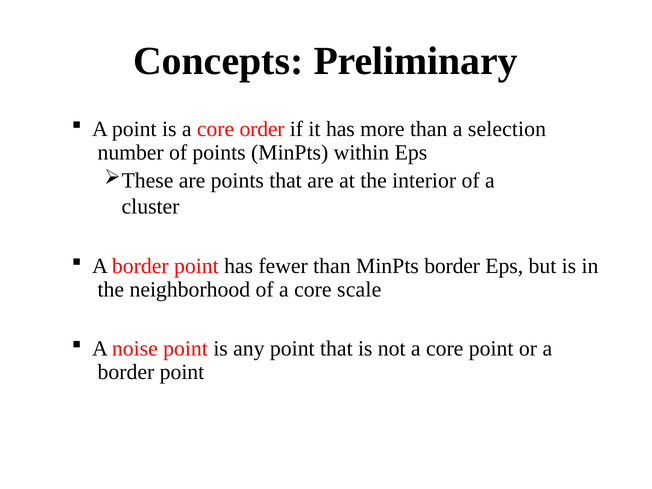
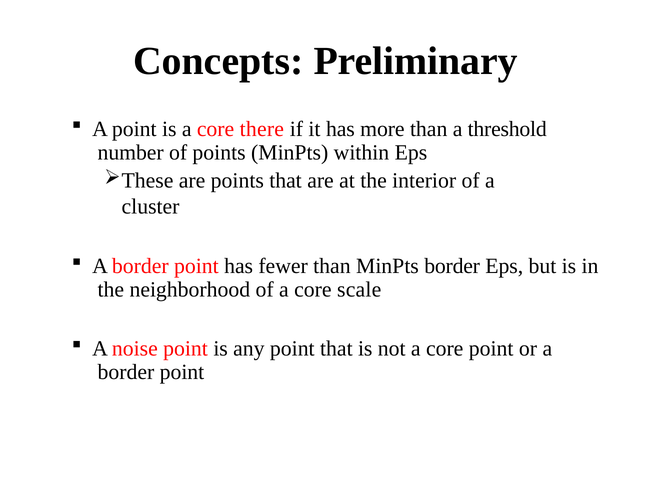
order: order -> there (262, 129)
selection: selection -> threshold (507, 129)
